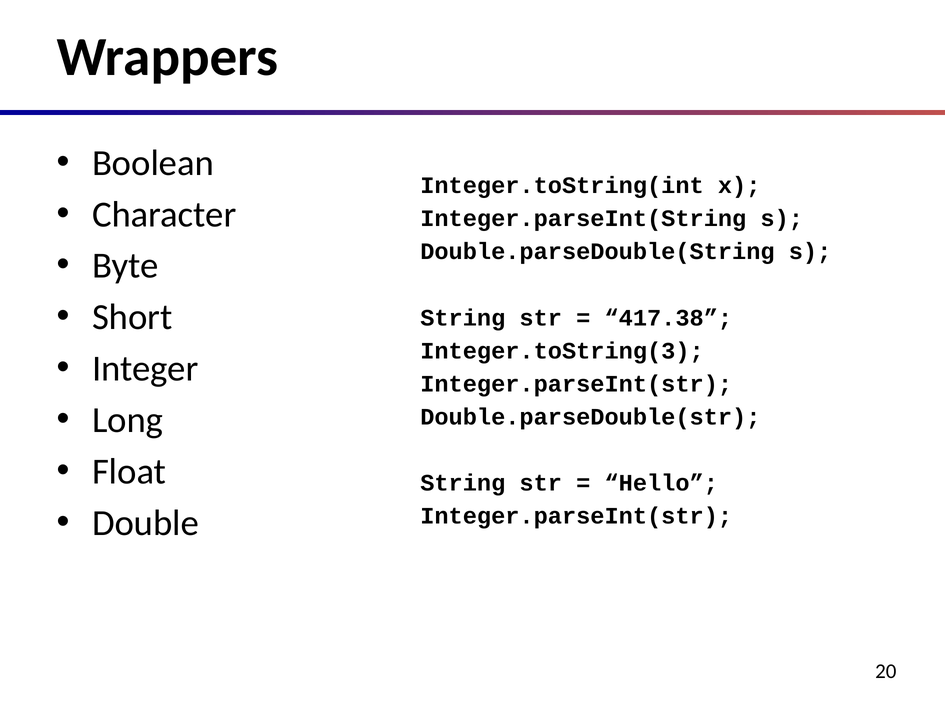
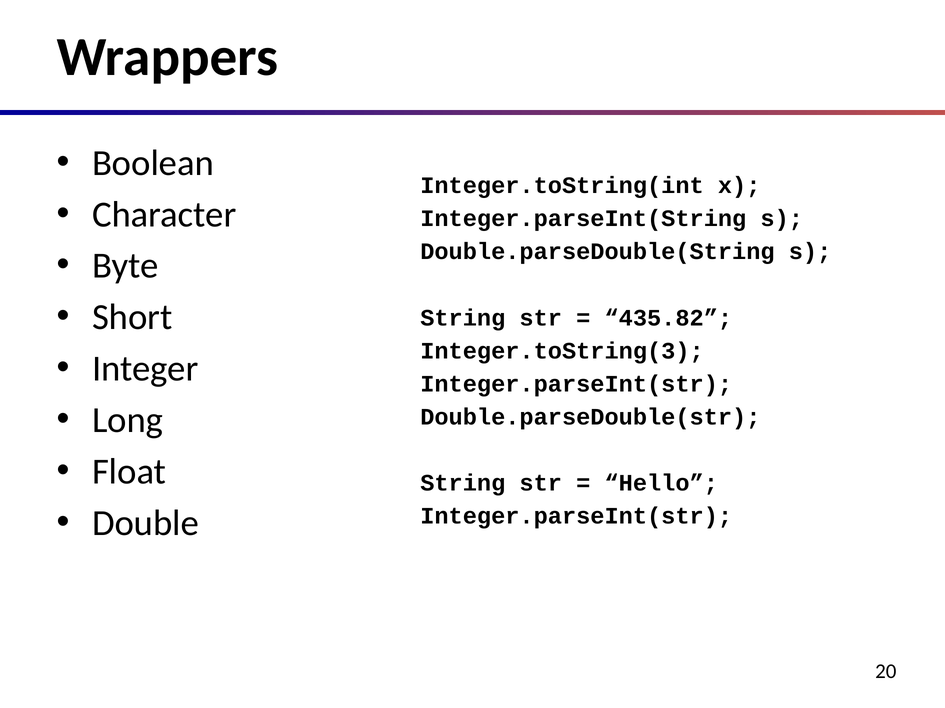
417.38: 417.38 -> 435.82 (668, 318)
